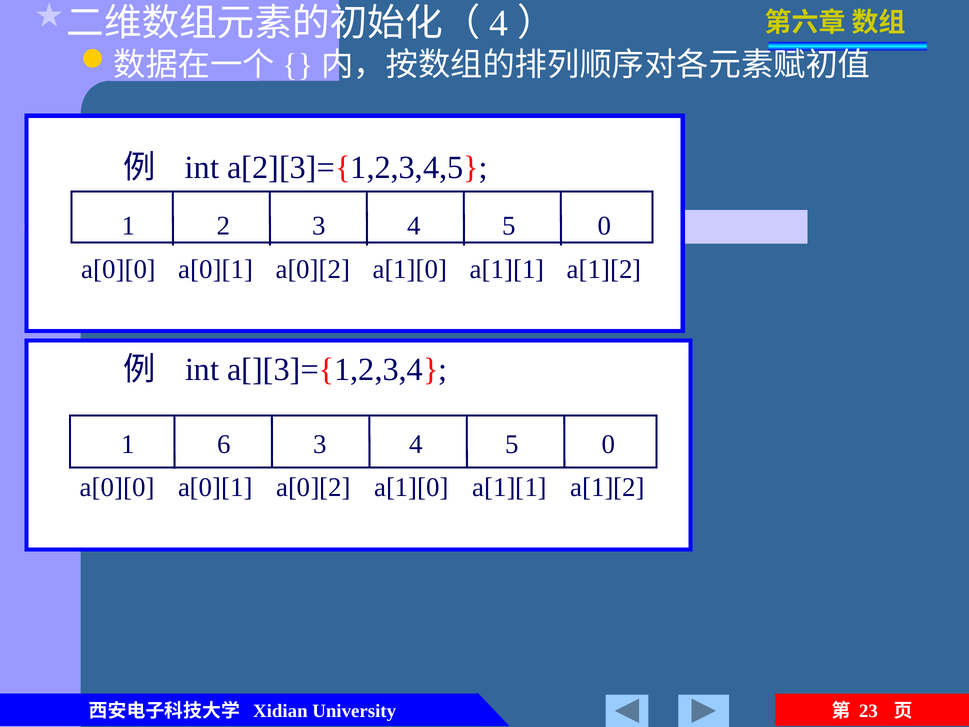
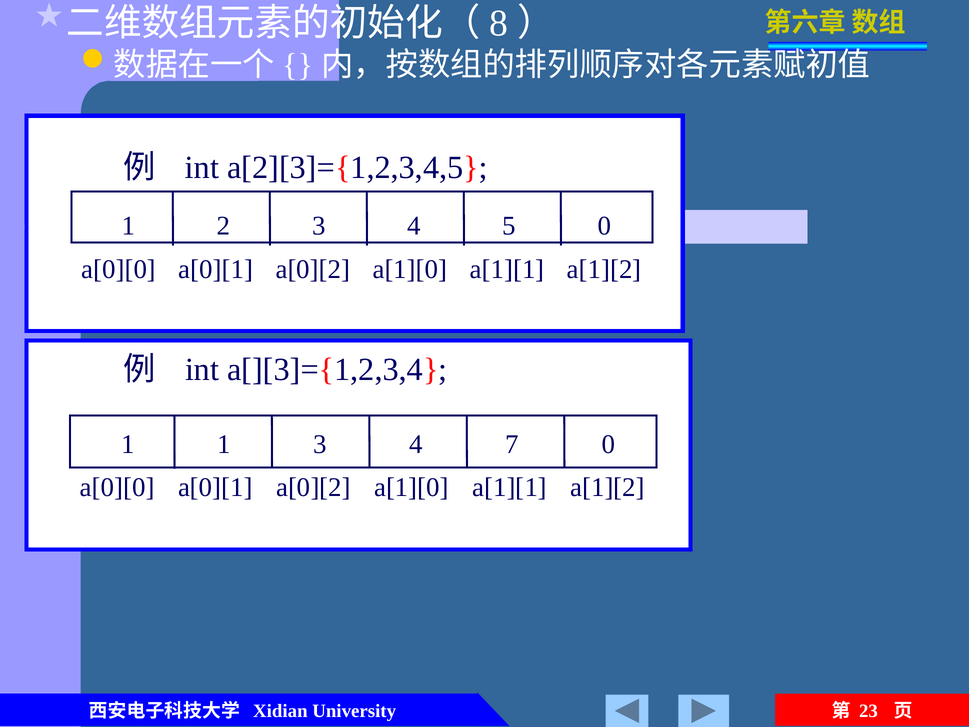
4: 4 -> 8 (499, 23)
1 6: 6 -> 1 (224, 444)
5: 5 -> 7 (512, 444)
